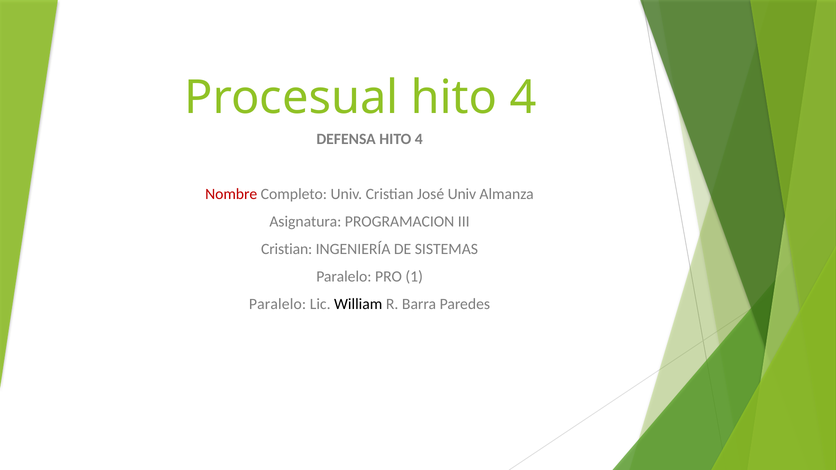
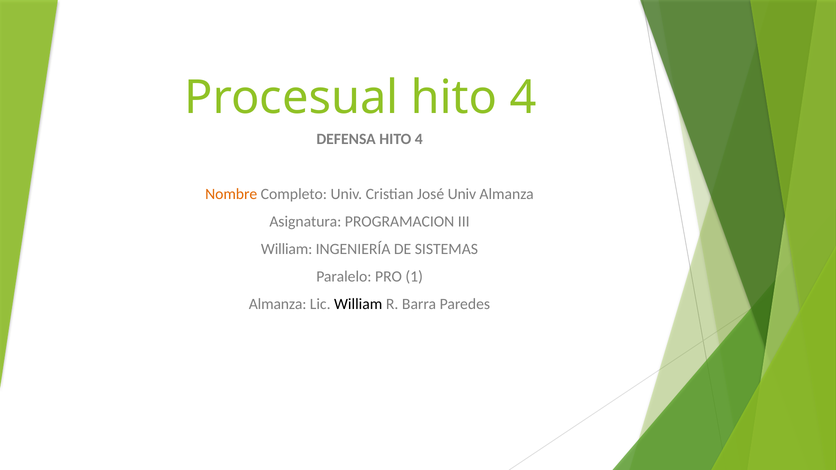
Nombre colour: red -> orange (231, 194)
Cristian: Cristian -> William (287, 249)
Paralelo: Paralelo -> Almanza (278, 304)
